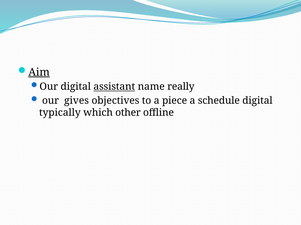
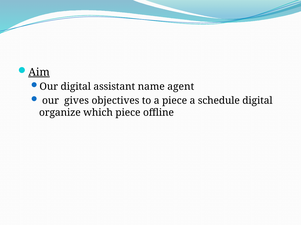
assistant underline: present -> none (114, 87)
really: really -> agent (181, 87)
typically: typically -> organize (60, 113)
which other: other -> piece (128, 113)
